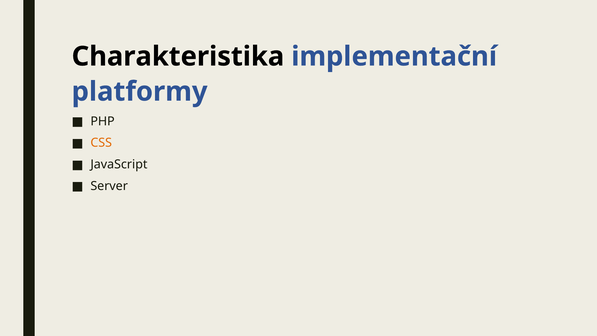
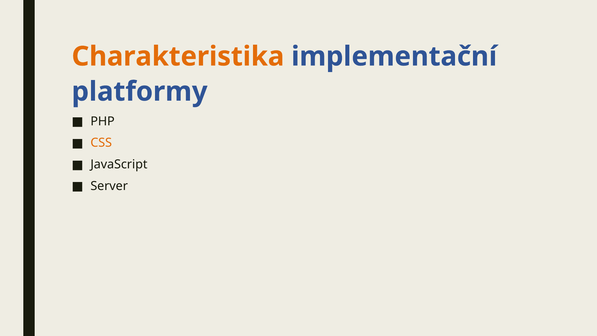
Charakteristika colour: black -> orange (178, 56)
